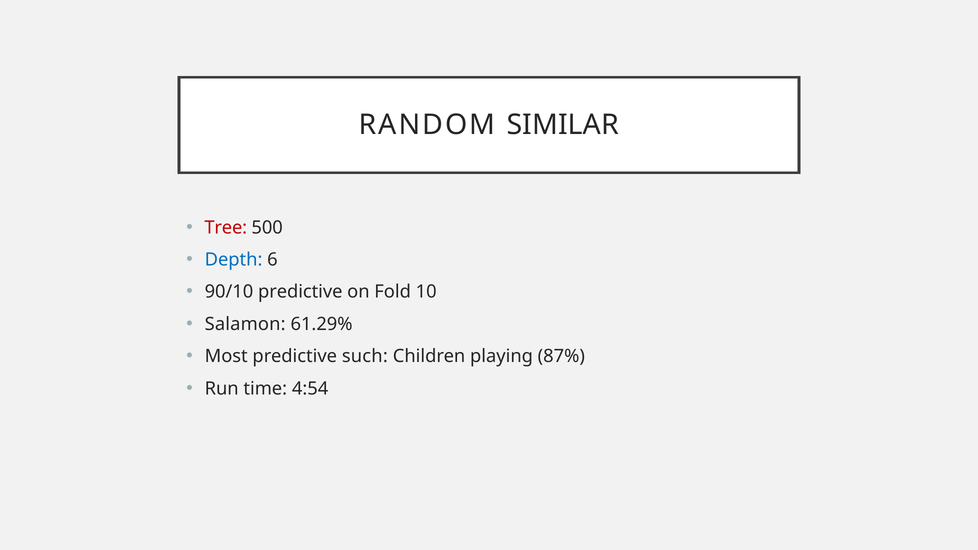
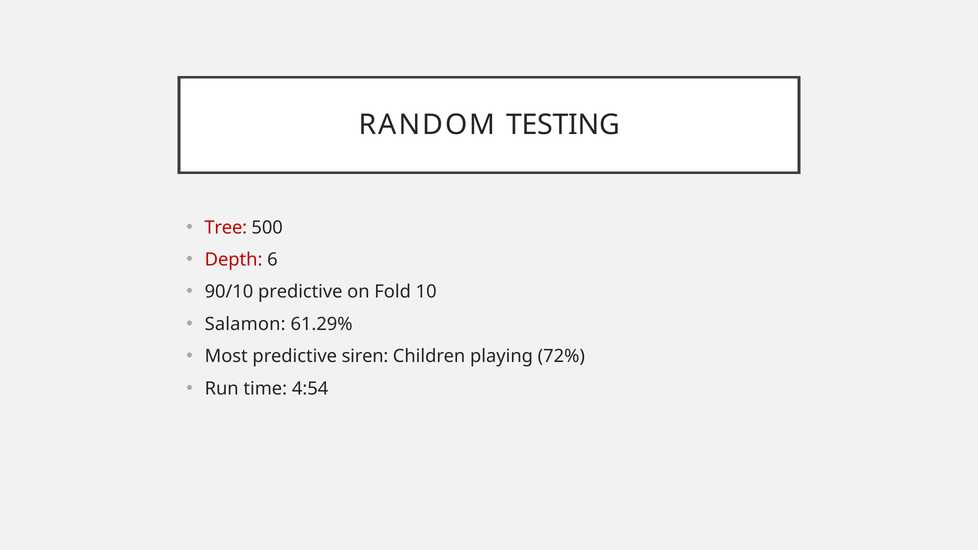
SIMILAR: SIMILAR -> TESTING (563, 125)
Depth colour: blue -> red (234, 260)
such: such -> siren (365, 356)
87%: 87% -> 72% (561, 356)
